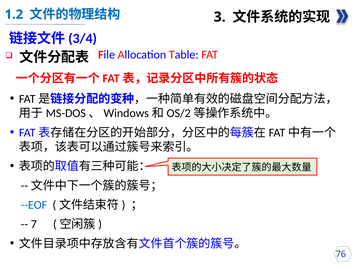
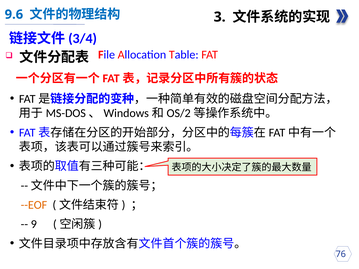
1.2: 1.2 -> 9.6 (14, 14)
--EOF colour: blue -> orange (34, 205)
7: 7 -> 9 (34, 224)
